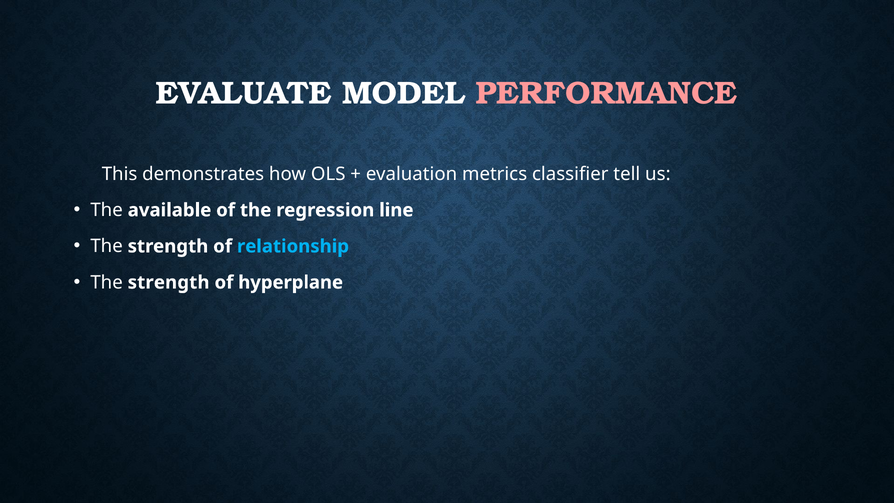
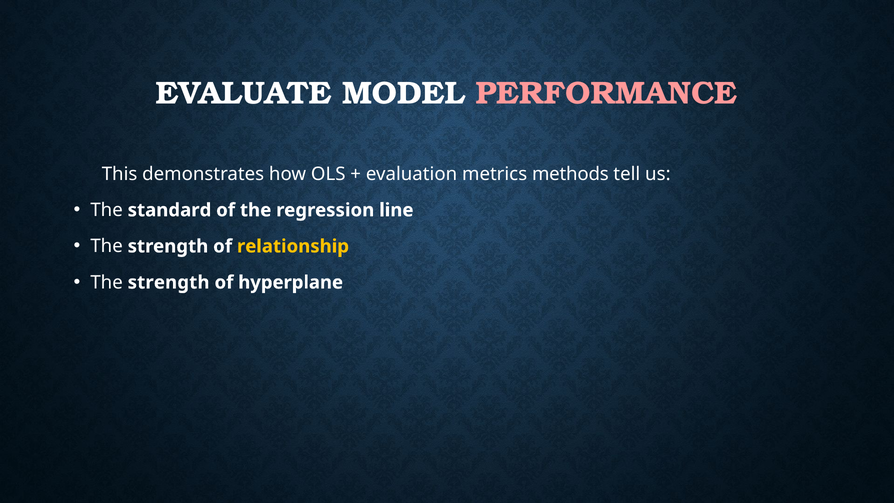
classifier: classifier -> methods (570, 174)
available: available -> standard (169, 210)
relationship colour: light blue -> yellow (293, 246)
